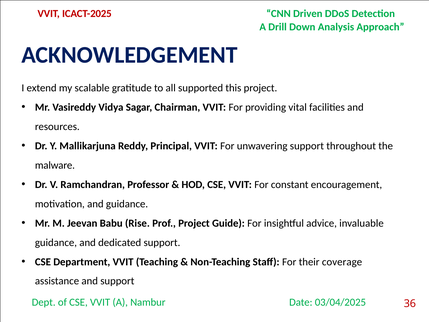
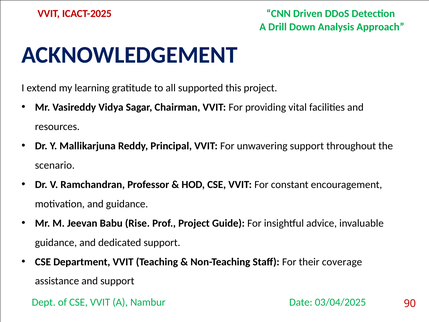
scalable: scalable -> learning (92, 88)
malware: malware -> scenario (55, 165)
36: 36 -> 90 (410, 304)
